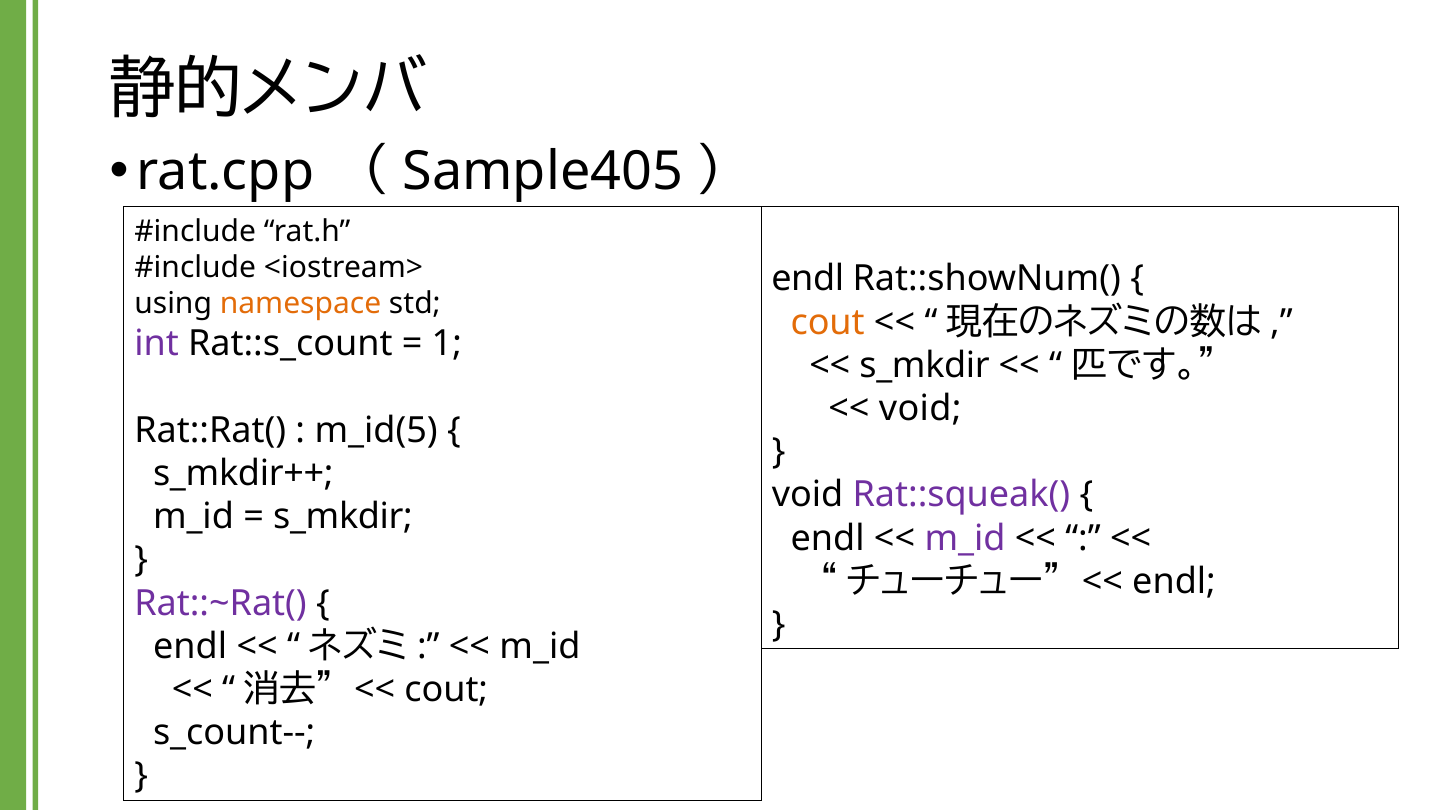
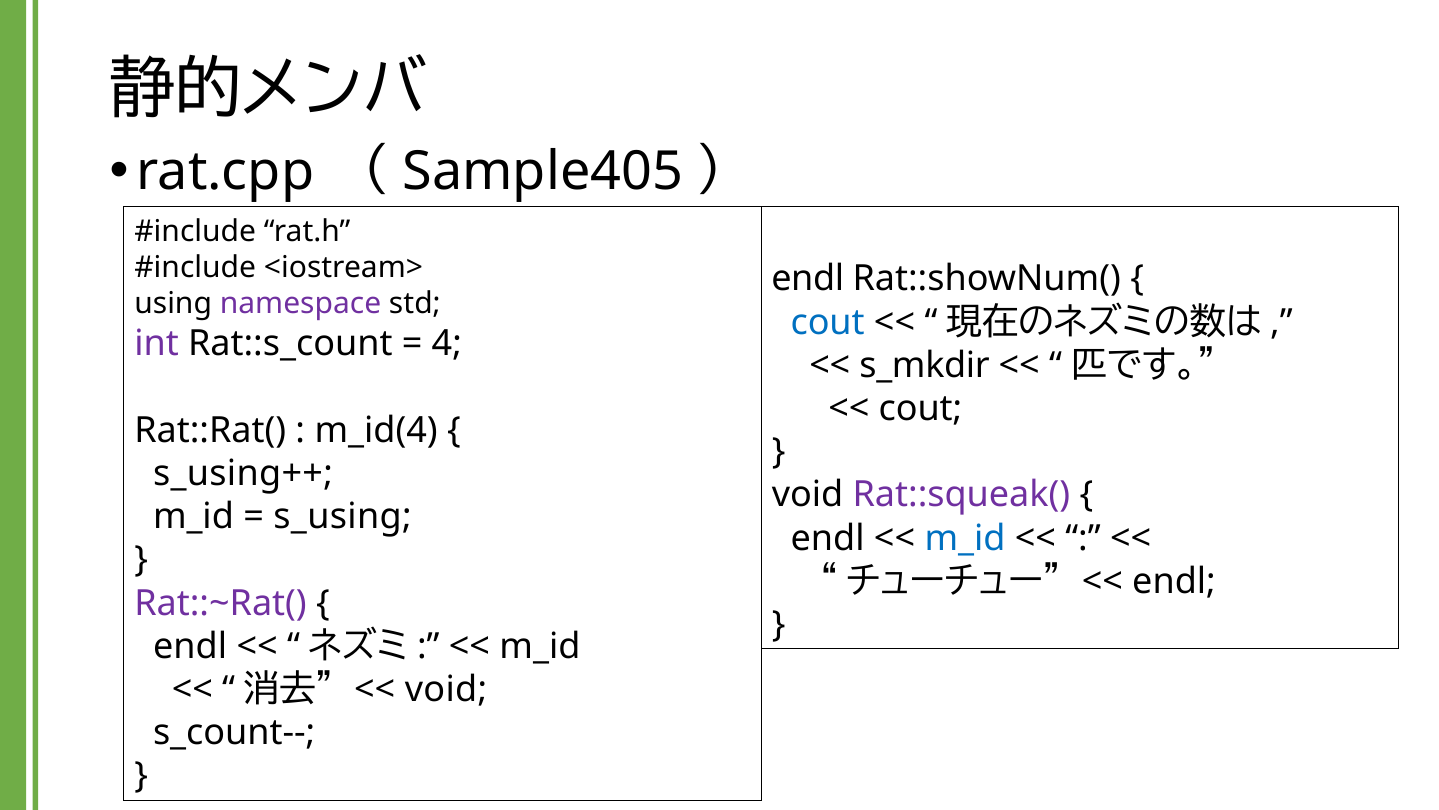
namespace colour: orange -> purple (301, 304)
cout colour: orange -> blue (828, 322)
1: 1 -> 4 (447, 344)
void: void -> cout (920, 408)
m_id(5: m_id(5 -> m_id(4 (376, 430)
s_mkdir++: s_mkdir++ -> s_using++ (243, 473)
s_mkdir: s_mkdir -> s_using (343, 516)
m_id colour: purple -> blue (965, 538)
cout: cout -> void (446, 689)
